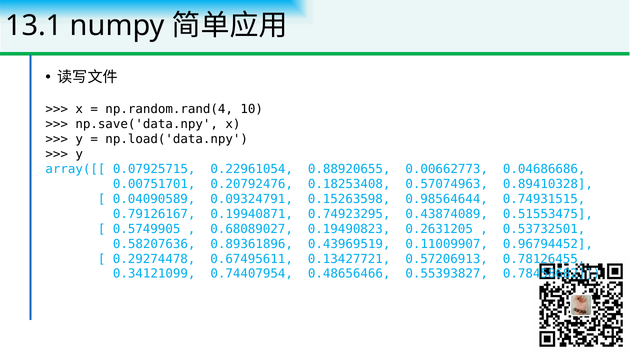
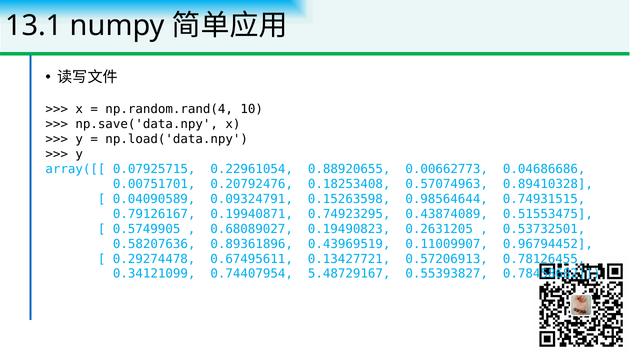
0.48656466: 0.48656466 -> 5.48729167 (349, 274)
